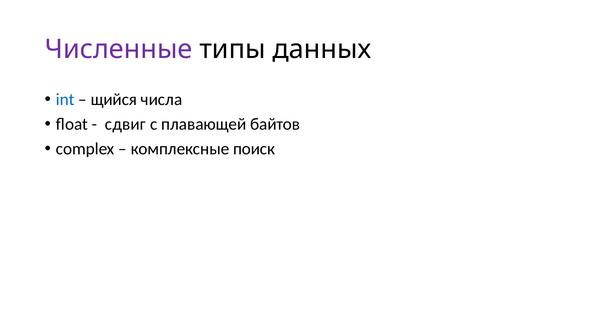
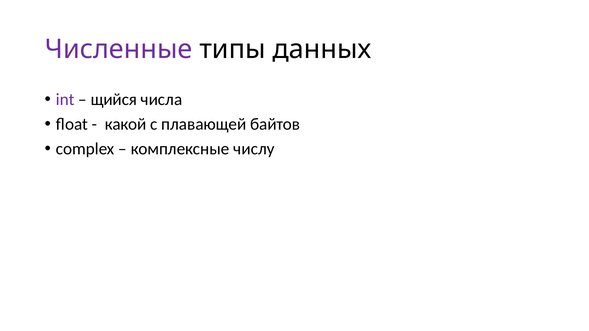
int colour: blue -> purple (65, 100)
сдвиг: сдвиг -> какой (126, 124)
поиск: поиск -> числу (254, 149)
